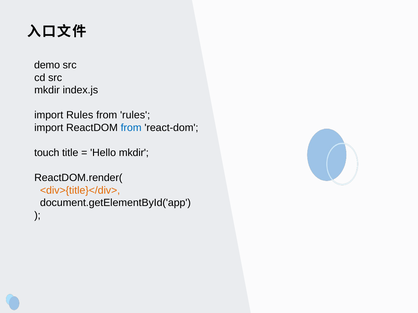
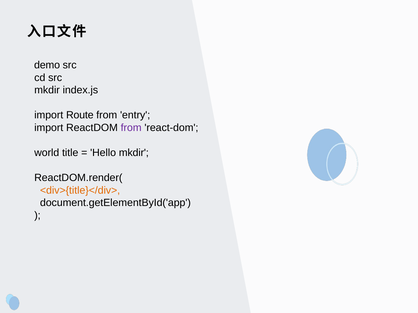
import Rules: Rules -> Route (80, 115)
from rules: rules -> entry (135, 115)
from colour: blue -> purple (131, 128)
touch: touch -> world (47, 153)
